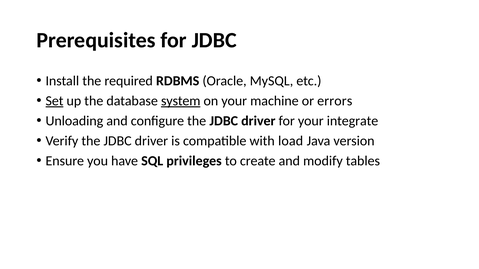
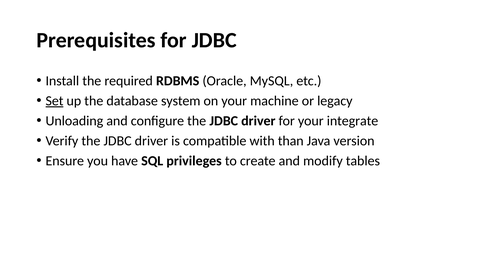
system underline: present -> none (181, 101)
errors: errors -> legacy (335, 101)
load: load -> than (291, 141)
